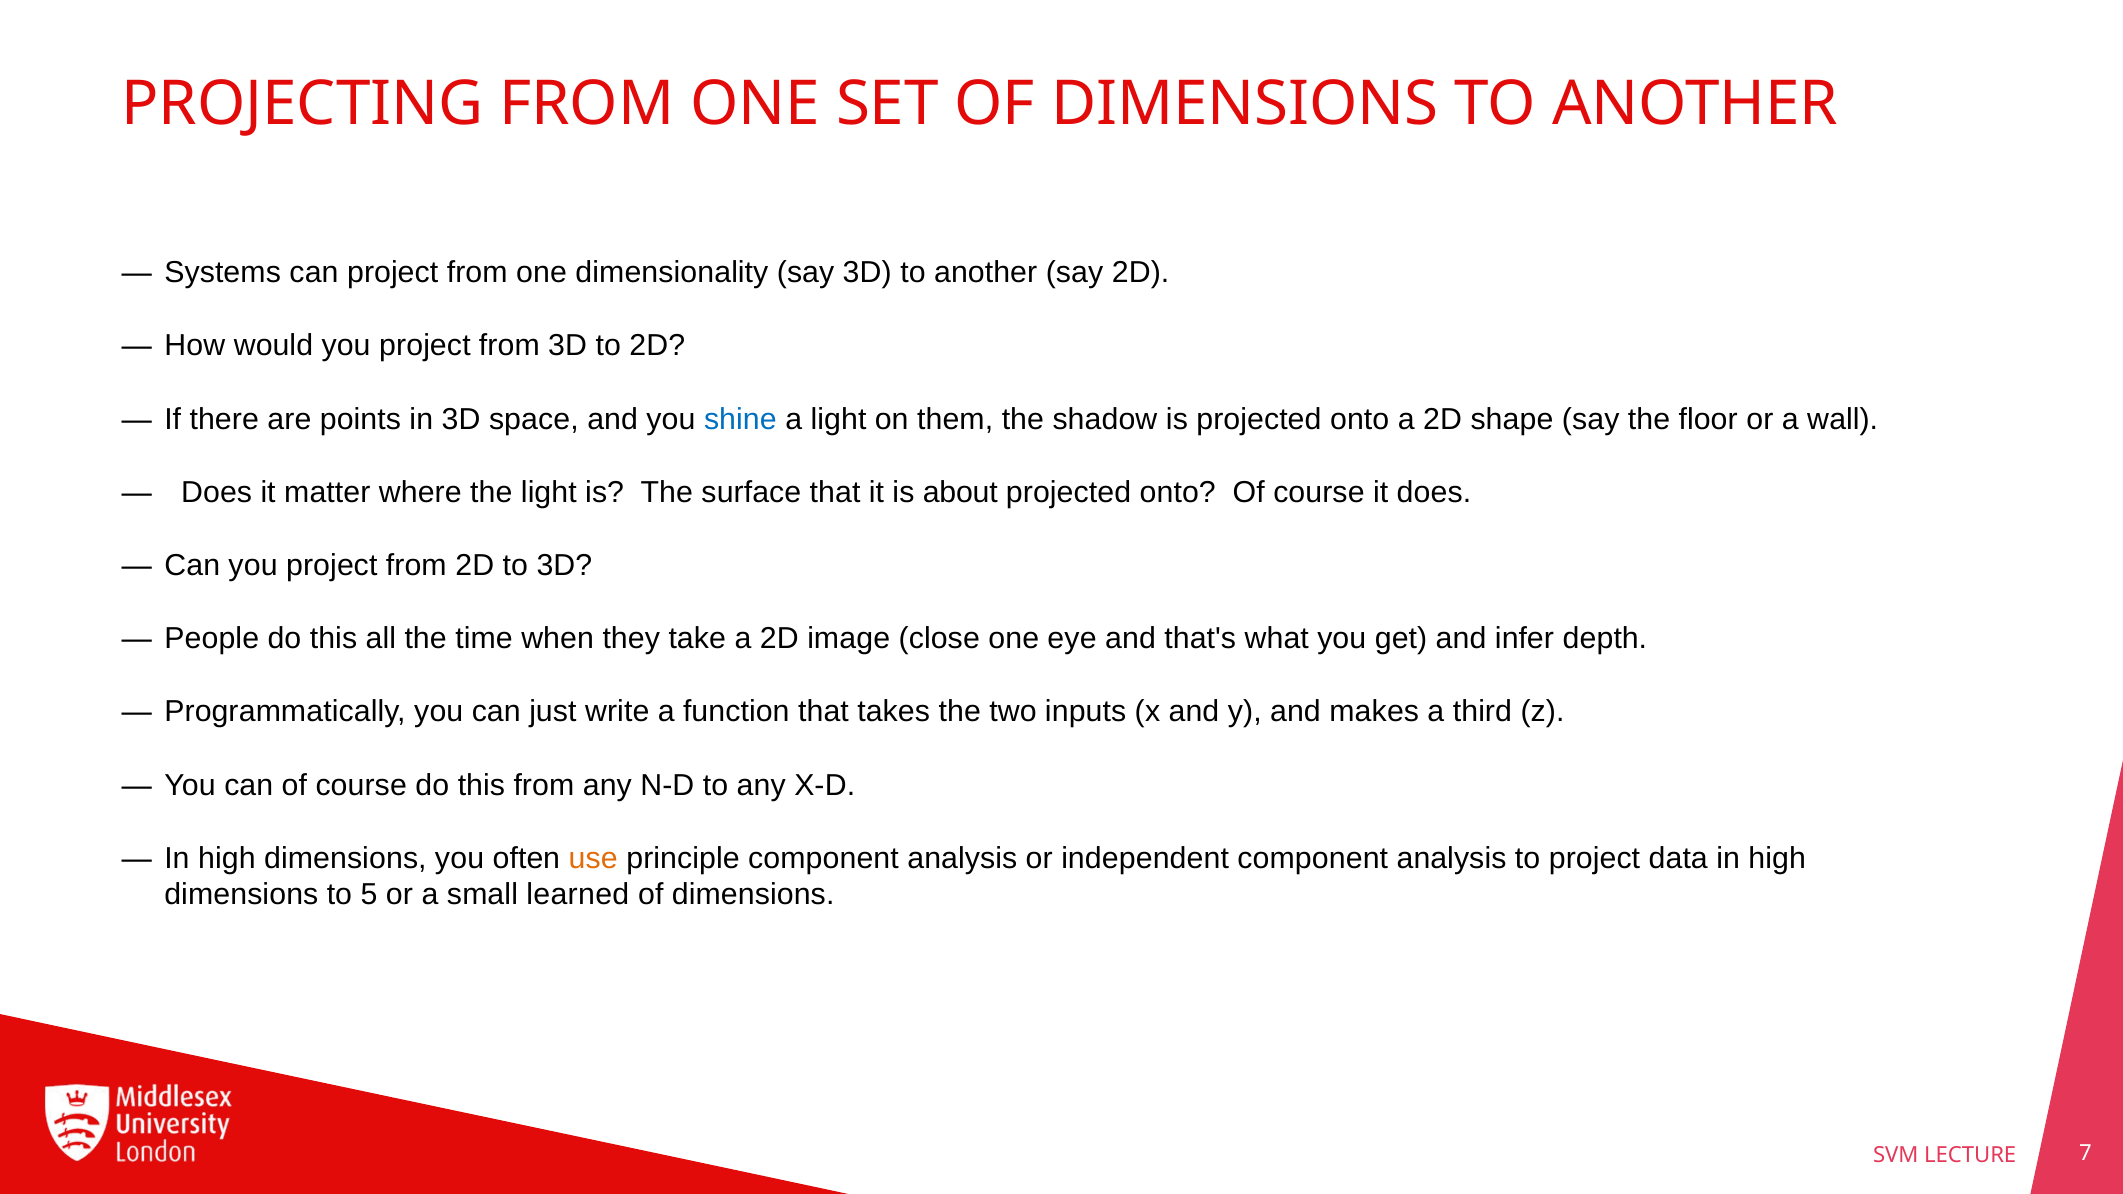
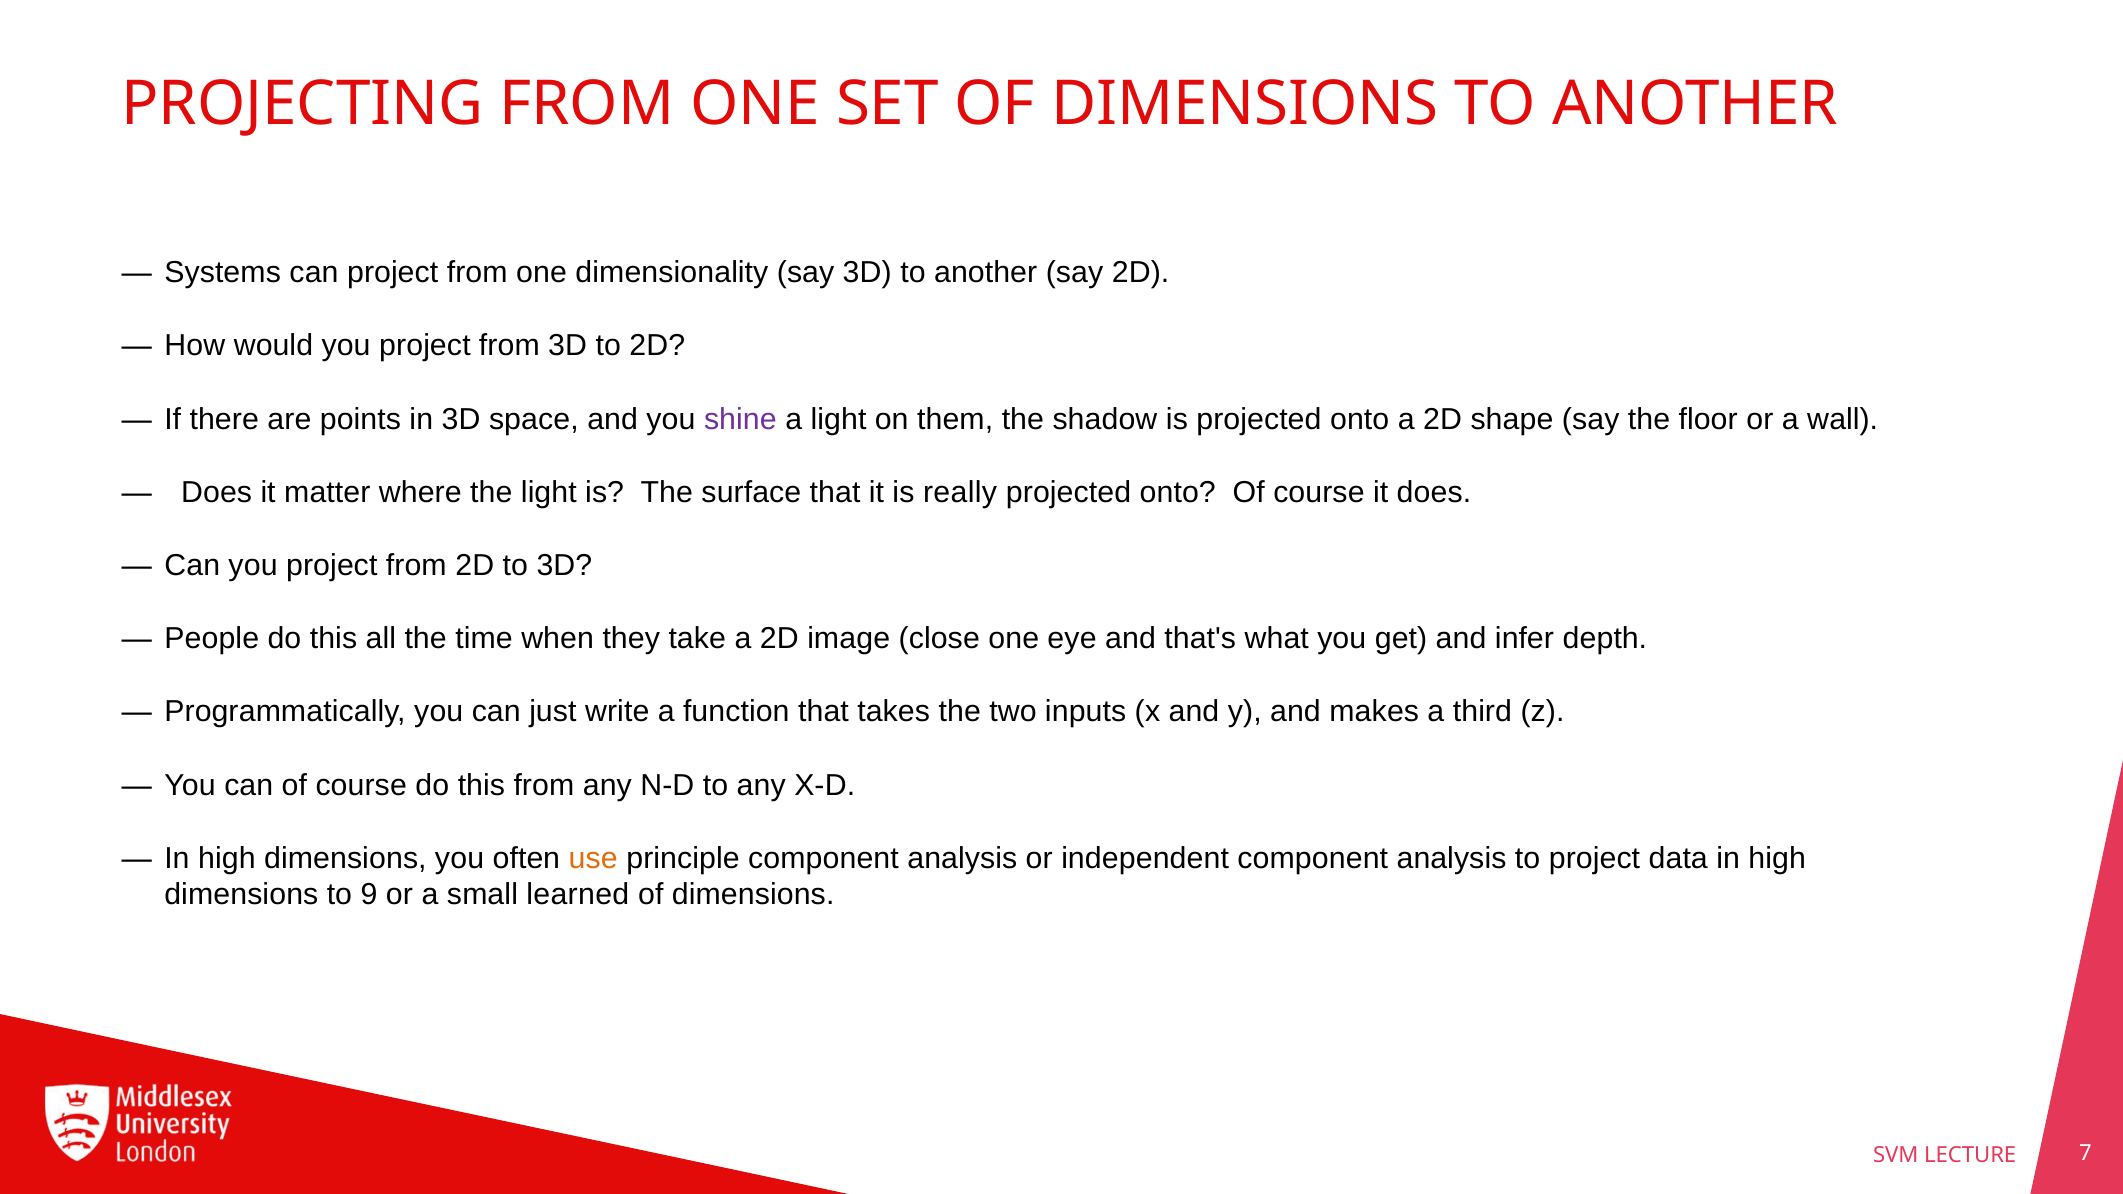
shine colour: blue -> purple (740, 419)
about: about -> really (960, 492)
5: 5 -> 9 (369, 895)
